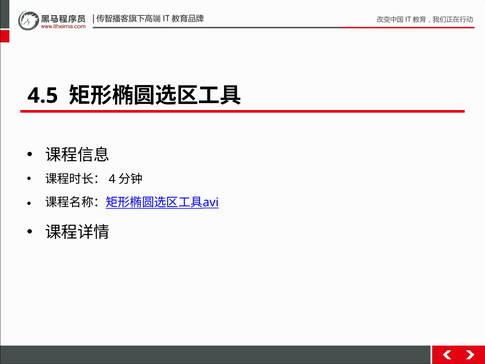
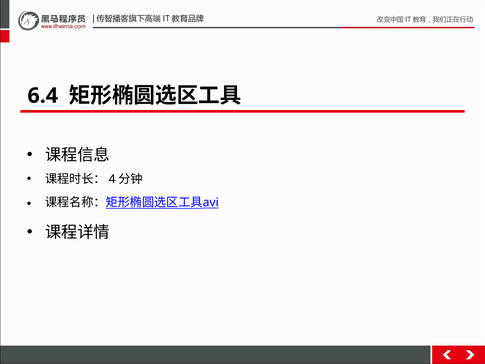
4.5: 4.5 -> 6.4 (43, 96)
